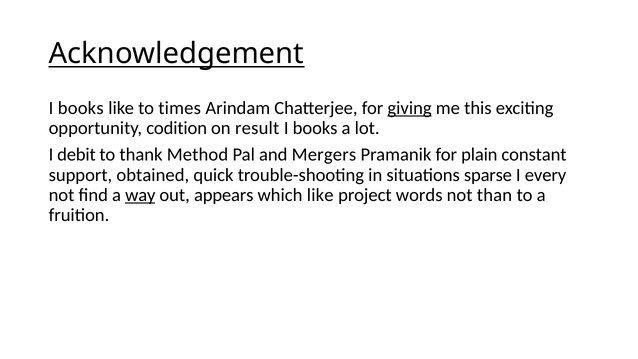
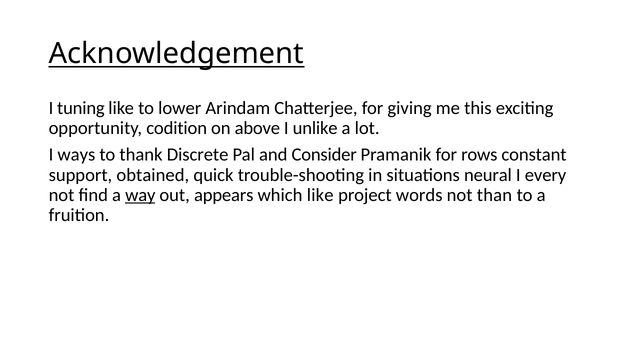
books: books -> tuning (81, 108)
times: times -> lower (180, 108)
giving underline: present -> none (410, 108)
result: result -> above (257, 128)
books: books -> unlike (315, 128)
debit: debit -> ways (76, 155)
Method: Method -> Discrete (198, 155)
Mergers: Mergers -> Consider (324, 155)
plain: plain -> rows (479, 155)
sparse: sparse -> neural (488, 175)
